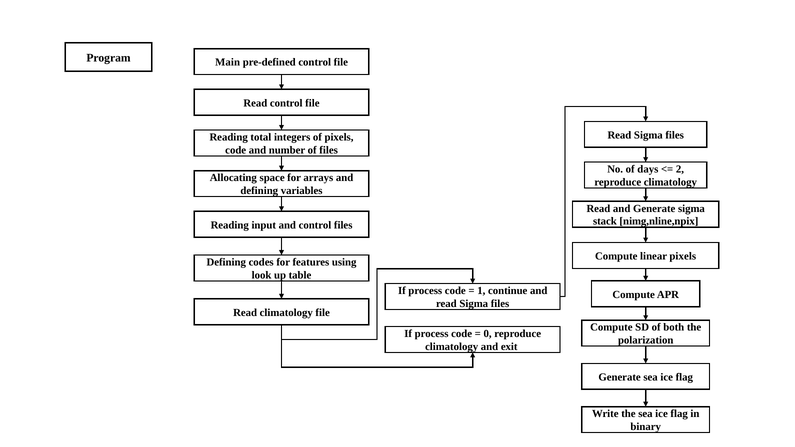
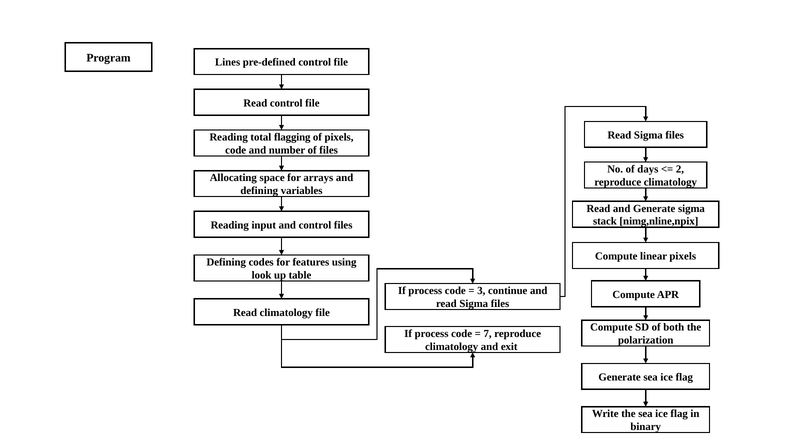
Main: Main -> Lines (228, 62)
integers: integers -> flagging (292, 137)
1: 1 -> 3 (481, 291)
0: 0 -> 7 (488, 334)
